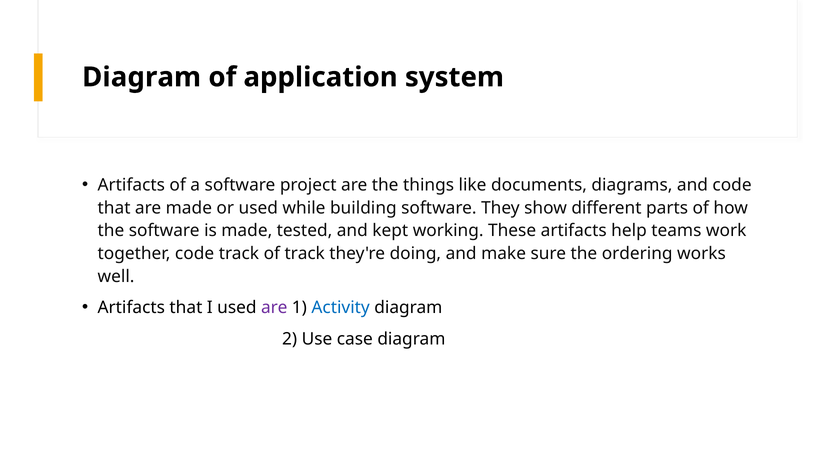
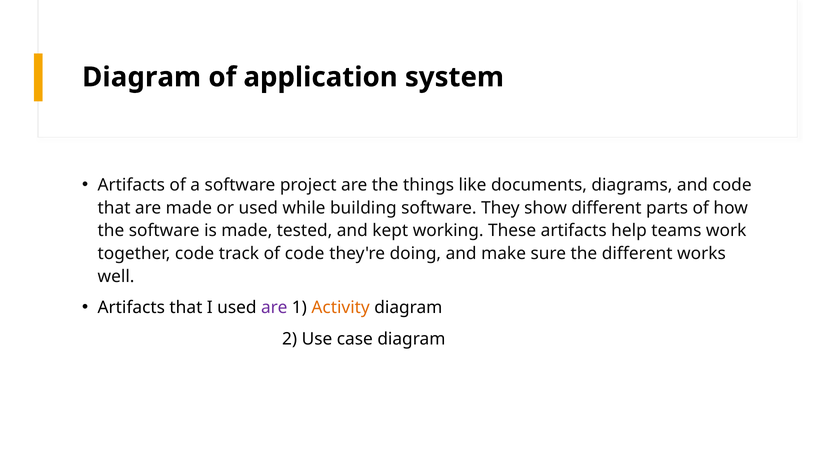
of track: track -> code (305, 254)
the ordering: ordering -> different (637, 254)
Activity colour: blue -> orange (341, 308)
